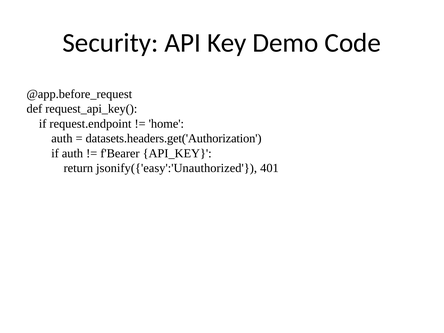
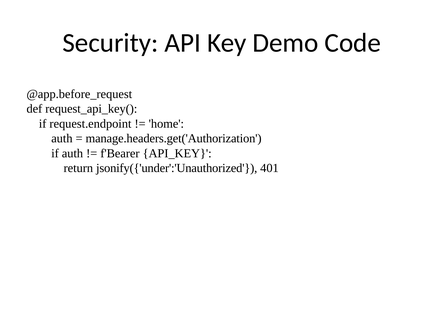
datasets.headers.get('Authorization: datasets.headers.get('Authorization -> manage.headers.get('Authorization (174, 139)
jsonify({'easy':'Unauthorized: jsonify({'easy':'Unauthorized -> jsonify({'under':'Unauthorized (177, 168)
